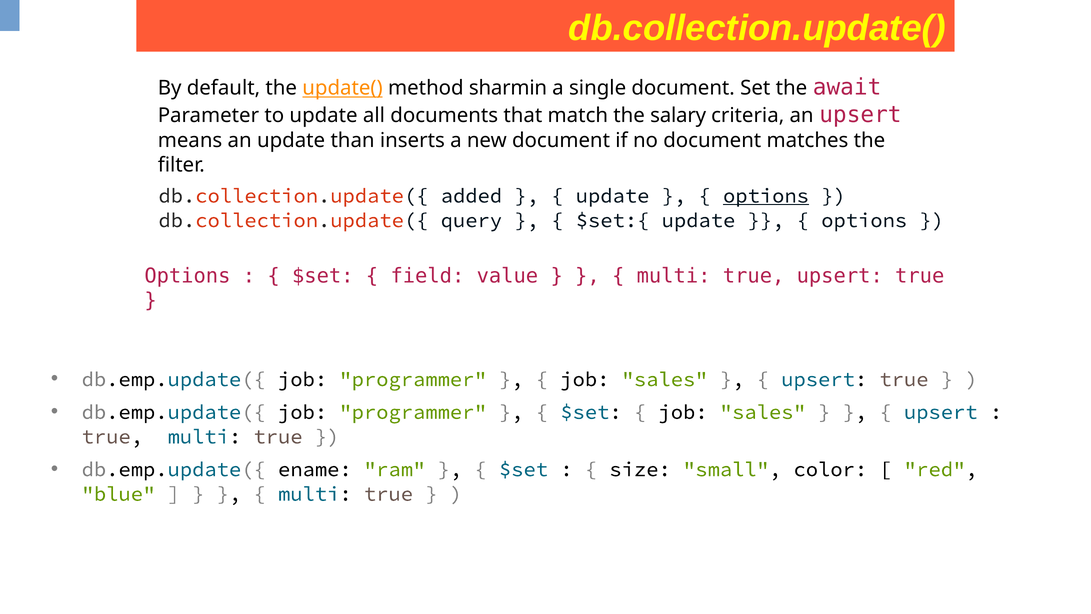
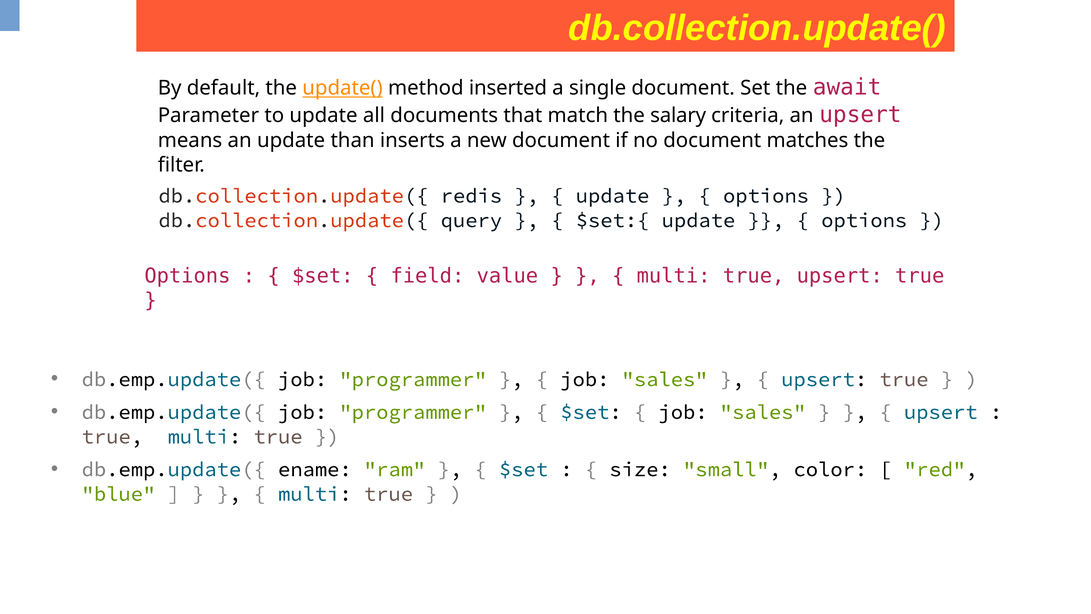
sharmin: sharmin -> inserted (508, 88)
added: added -> redis (471, 196)
options underline: present -> none (766, 196)
